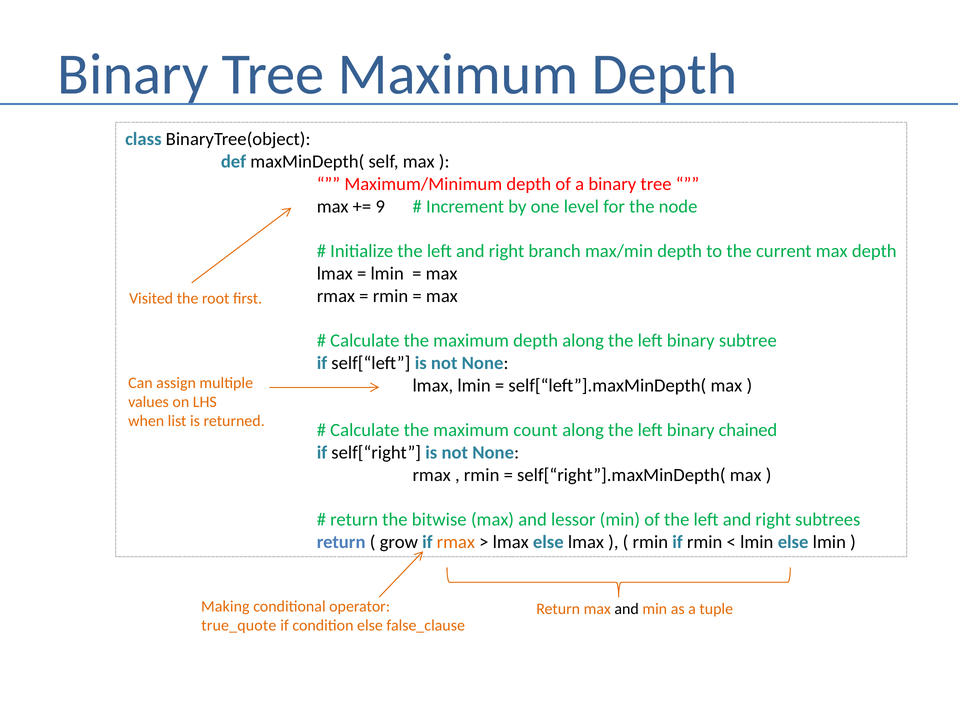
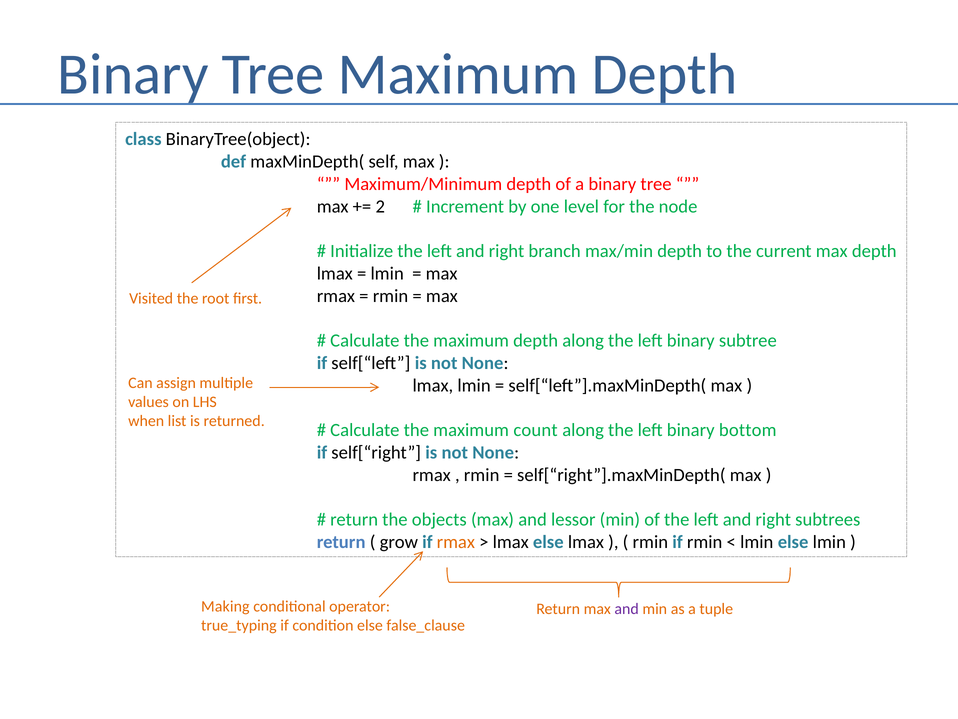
9: 9 -> 2 (380, 206)
chained: chained -> bottom (748, 430)
bitwise: bitwise -> objects (439, 519)
and colour: black -> purple (627, 609)
true_quote: true_quote -> true_typing (239, 625)
